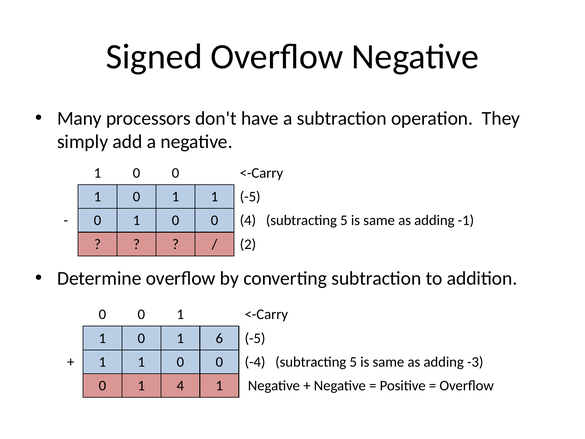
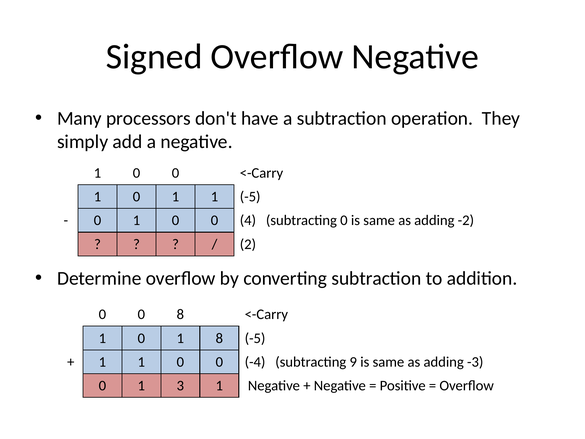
4 subtracting 5: 5 -> 0 (344, 220)
-1: -1 -> -2 (466, 220)
0 0 1: 1 -> 8 (180, 314)
1 6: 6 -> 8 (219, 338)
-4 subtracting 5: 5 -> 9 (353, 362)
1 4: 4 -> 3 (180, 385)
